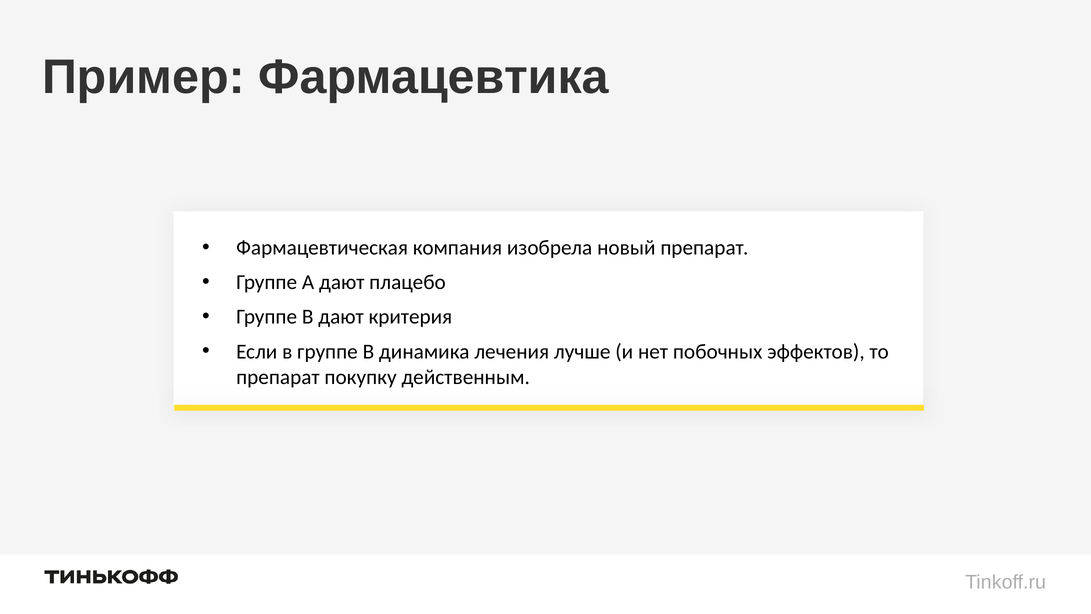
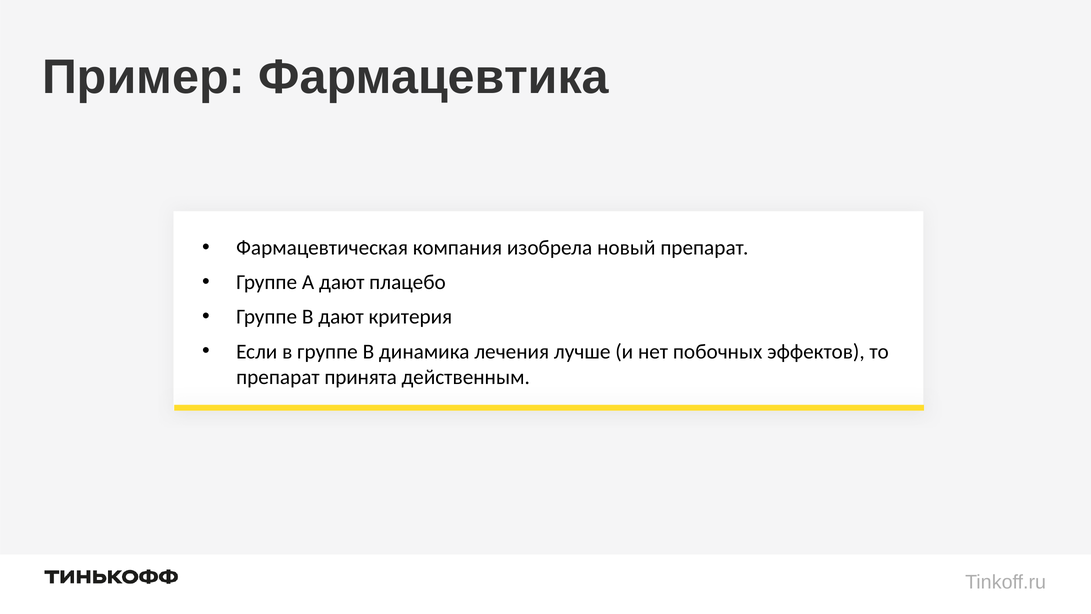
покупку: покупку -> принята (361, 377)
